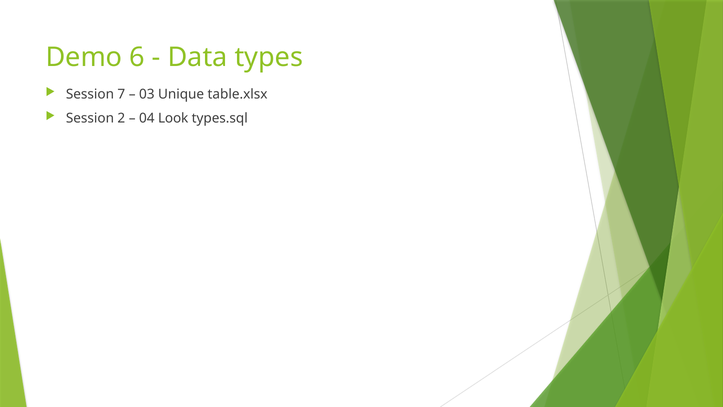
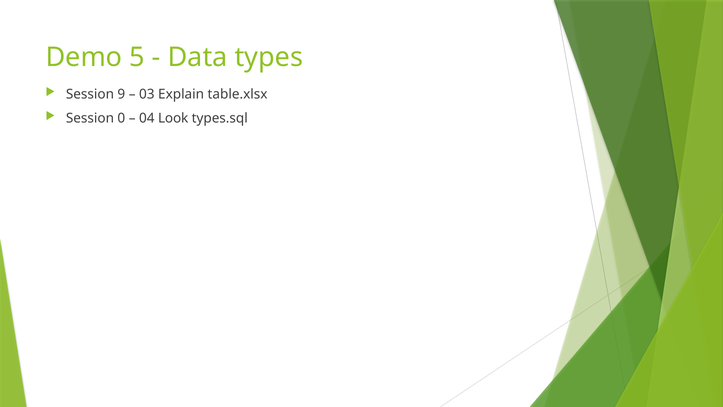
6: 6 -> 5 (137, 57)
7: 7 -> 9 (121, 94)
Unique: Unique -> Explain (181, 94)
2: 2 -> 0 (121, 118)
